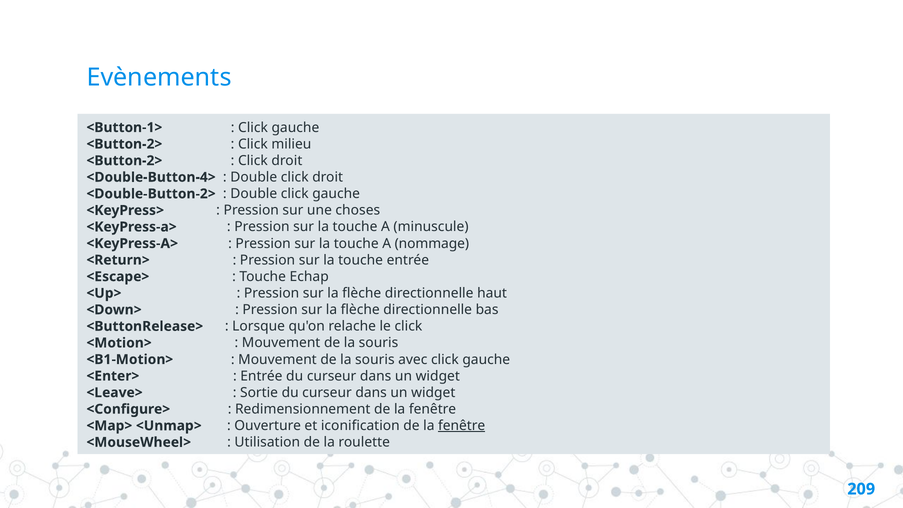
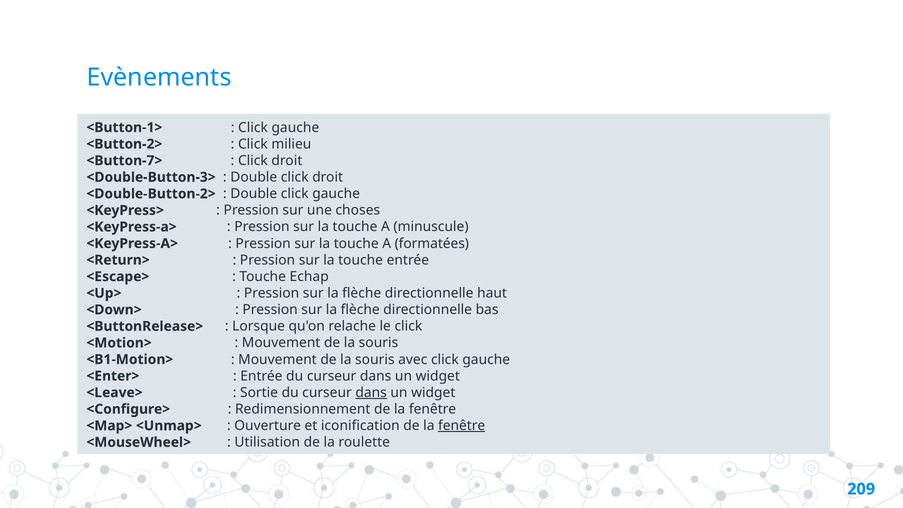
<Button-2>: <Button-2> -> <Button-7> (124, 161)
<Double-Button-4>: <Double-Button-4> -> <Double-Button-3> (151, 177)
nommage: nommage -> formatées (432, 243)
dans underline: none -> present (371, 393)
